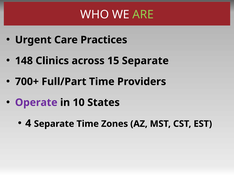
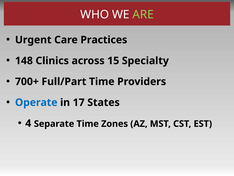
15 Separate: Separate -> Specialty (145, 61)
Operate colour: purple -> blue (36, 102)
10: 10 -> 17 (79, 102)
